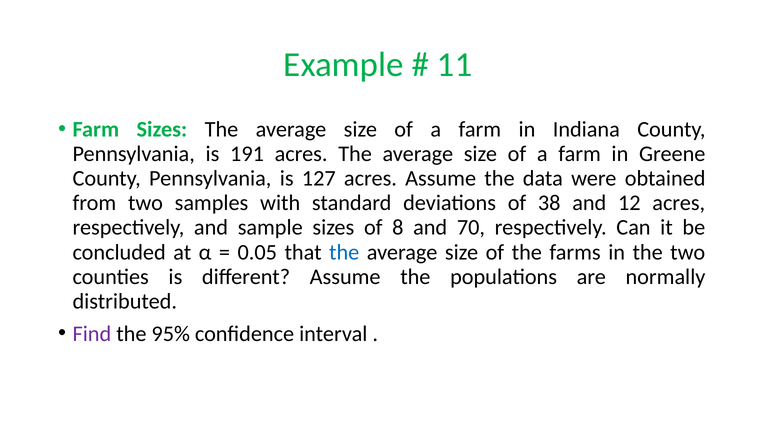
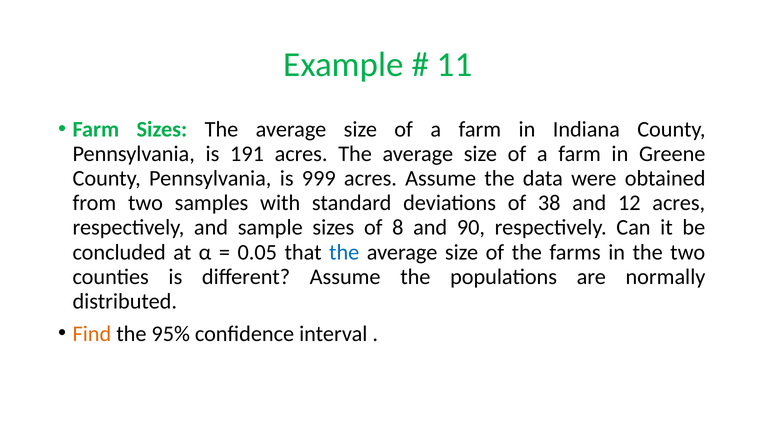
127: 127 -> 999 (319, 179)
70: 70 -> 90 (471, 228)
Find colour: purple -> orange (92, 333)
